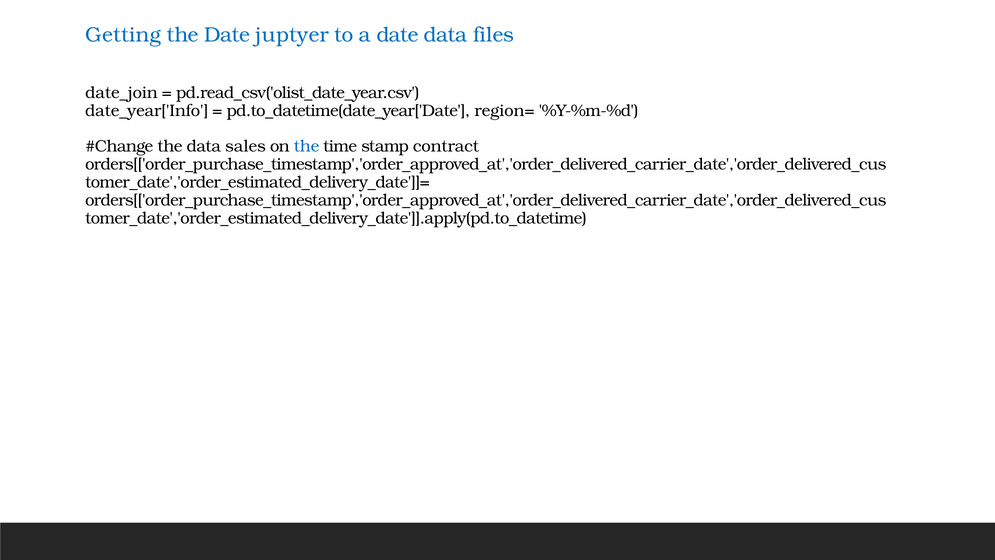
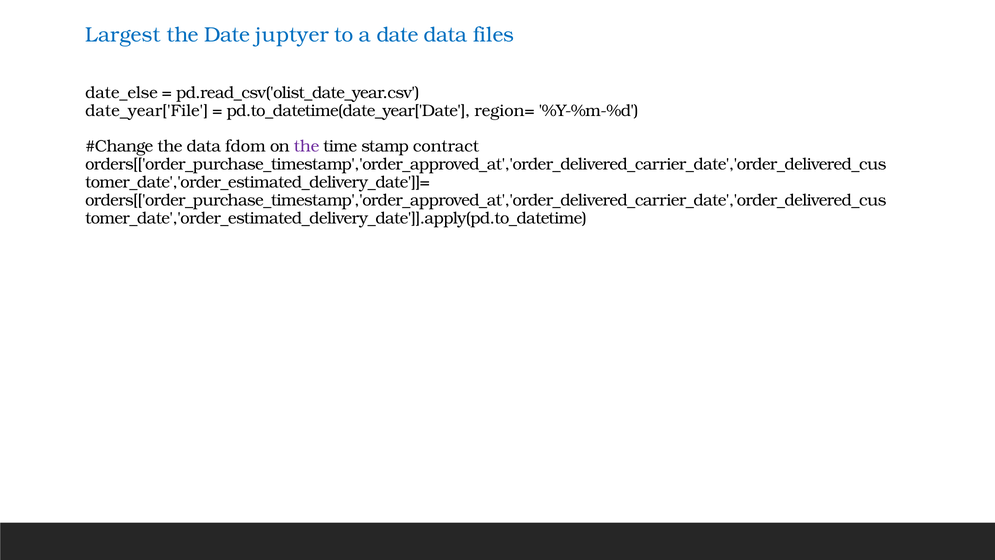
Getting: Getting -> Largest (123, 35)
date_join: date_join -> date_else (121, 93)
date_year['Info: date_year['Info -> date_year['File (147, 111)
sales: sales -> fdom (245, 146)
the colour: blue -> purple (307, 146)
